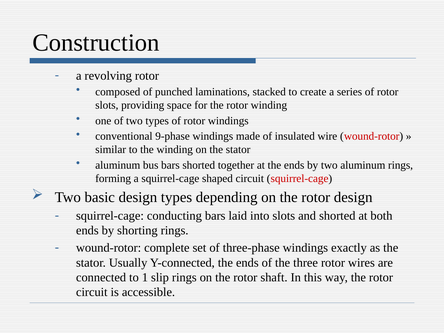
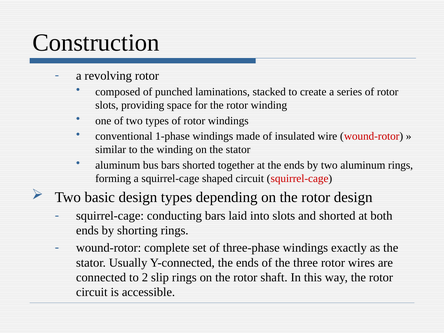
9-phase: 9-phase -> 1-phase (173, 136)
1: 1 -> 2 (145, 277)
